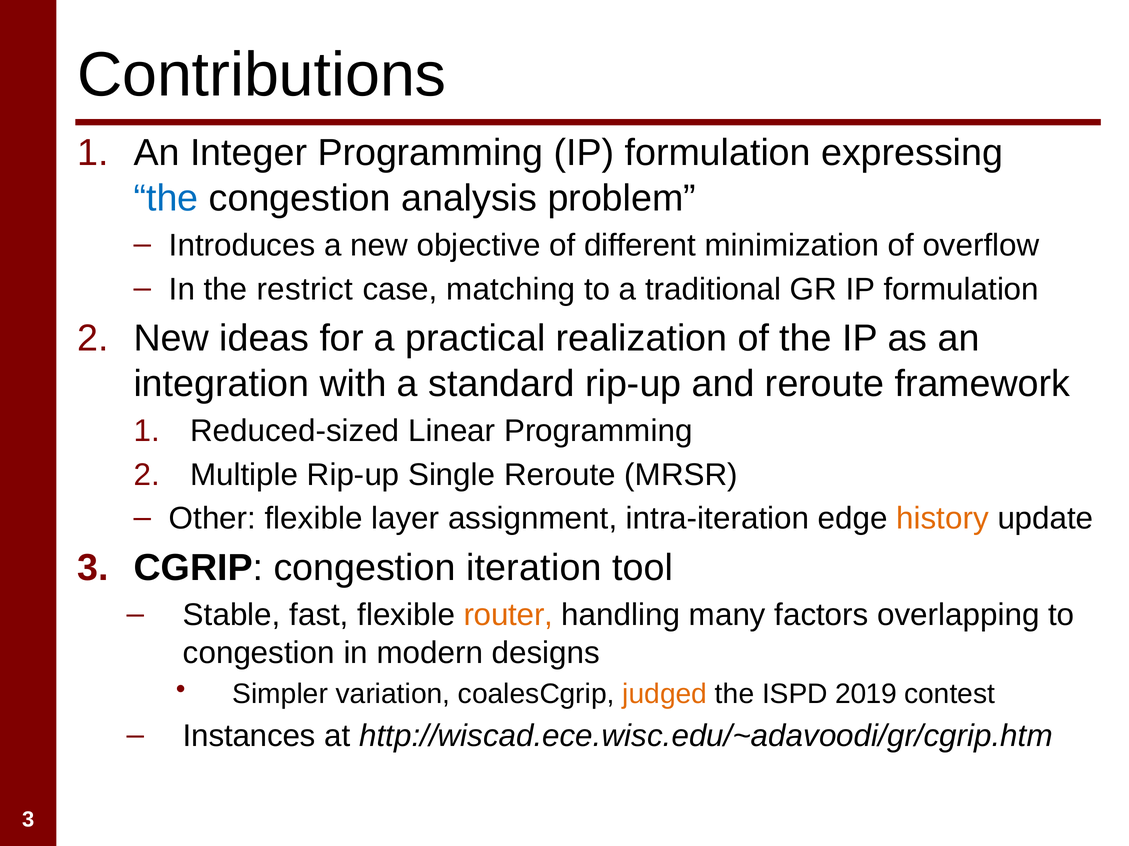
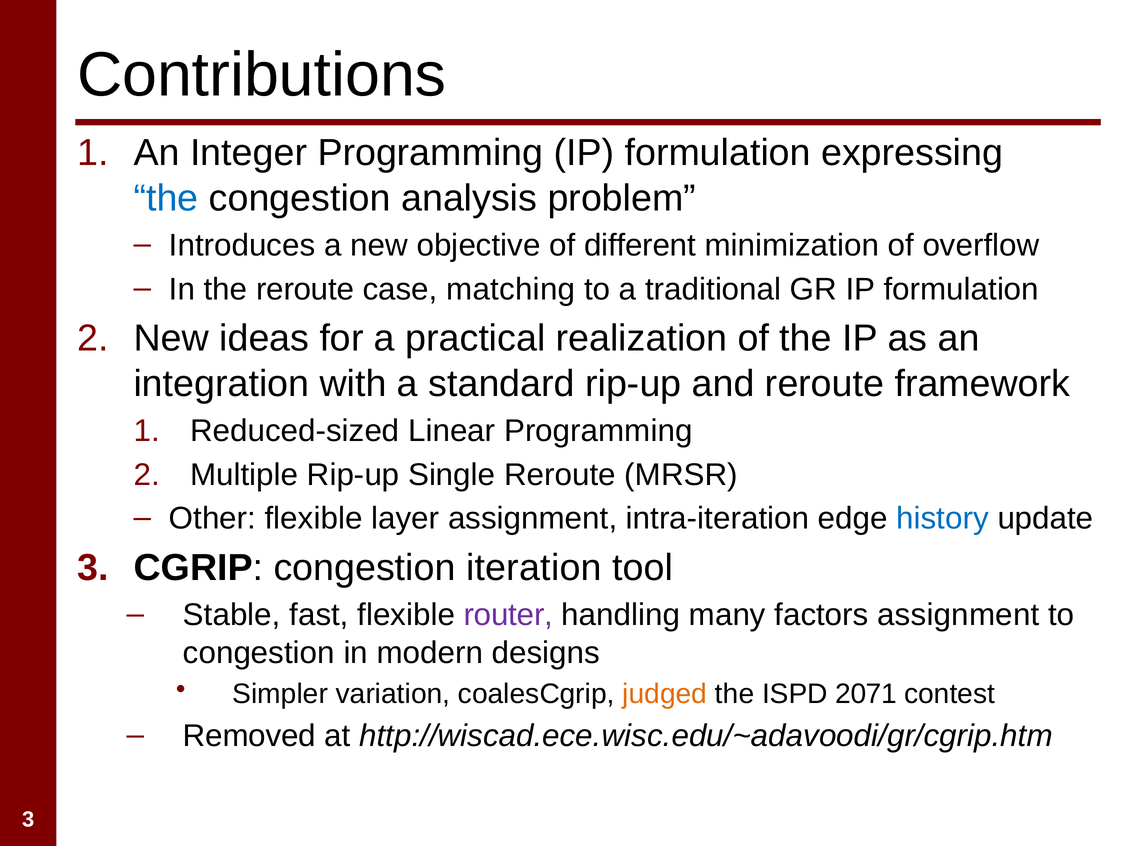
the restrict: restrict -> reroute (305, 289)
history colour: orange -> blue (942, 519)
router colour: orange -> purple (508, 616)
factors overlapping: overlapping -> assignment (958, 616)
2019: 2019 -> 2071 (866, 694)
Instances: Instances -> Removed (249, 737)
